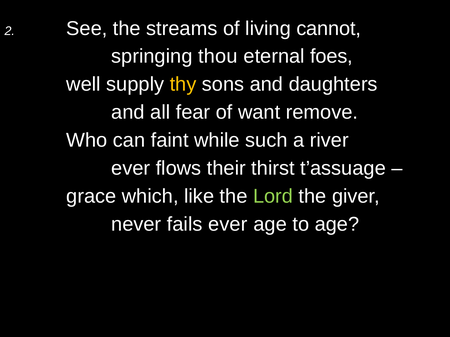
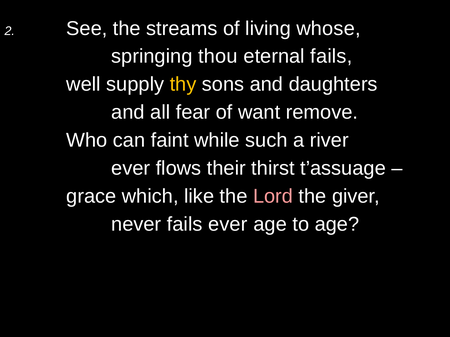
cannot: cannot -> whose (328, 28)
eternal foes: foes -> fails (331, 56)
Lord colour: light green -> pink (273, 197)
